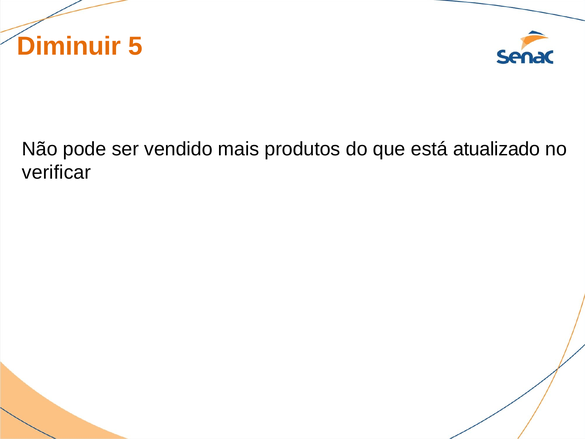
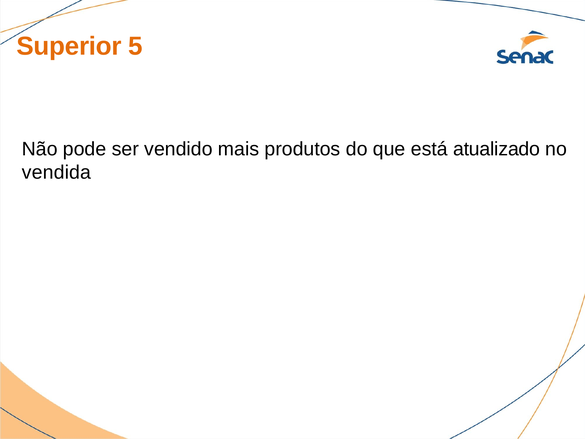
Diminuir: Diminuir -> Superior (69, 46)
verificar: verificar -> vendida (56, 172)
